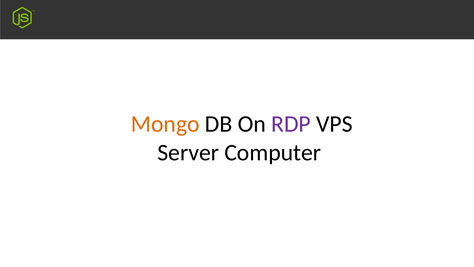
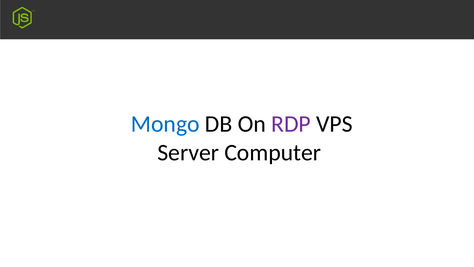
Mongo colour: orange -> blue (165, 124)
